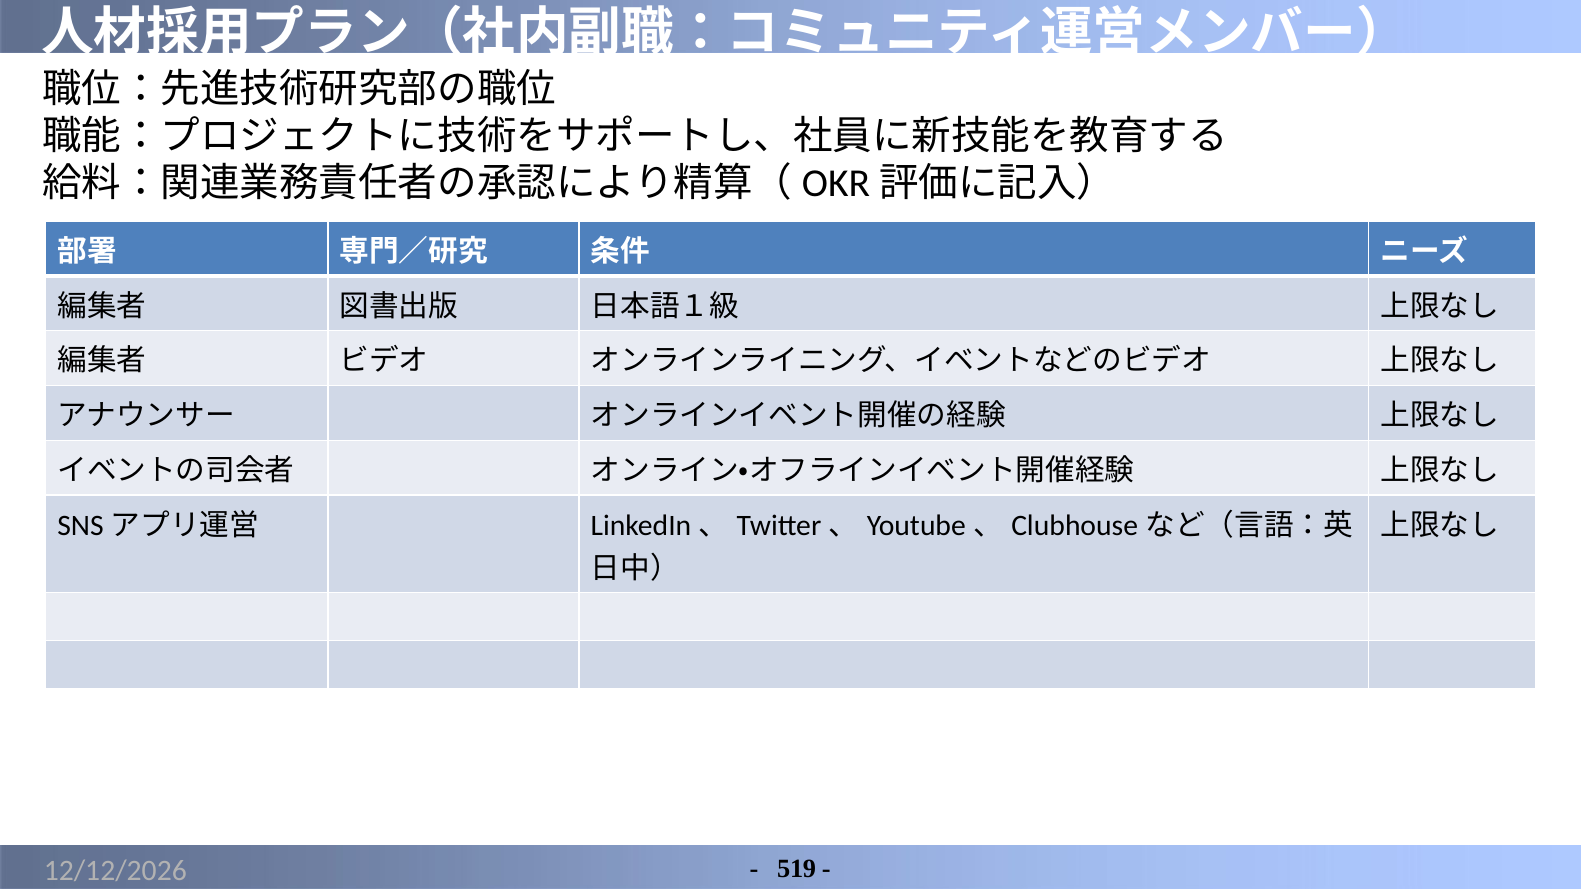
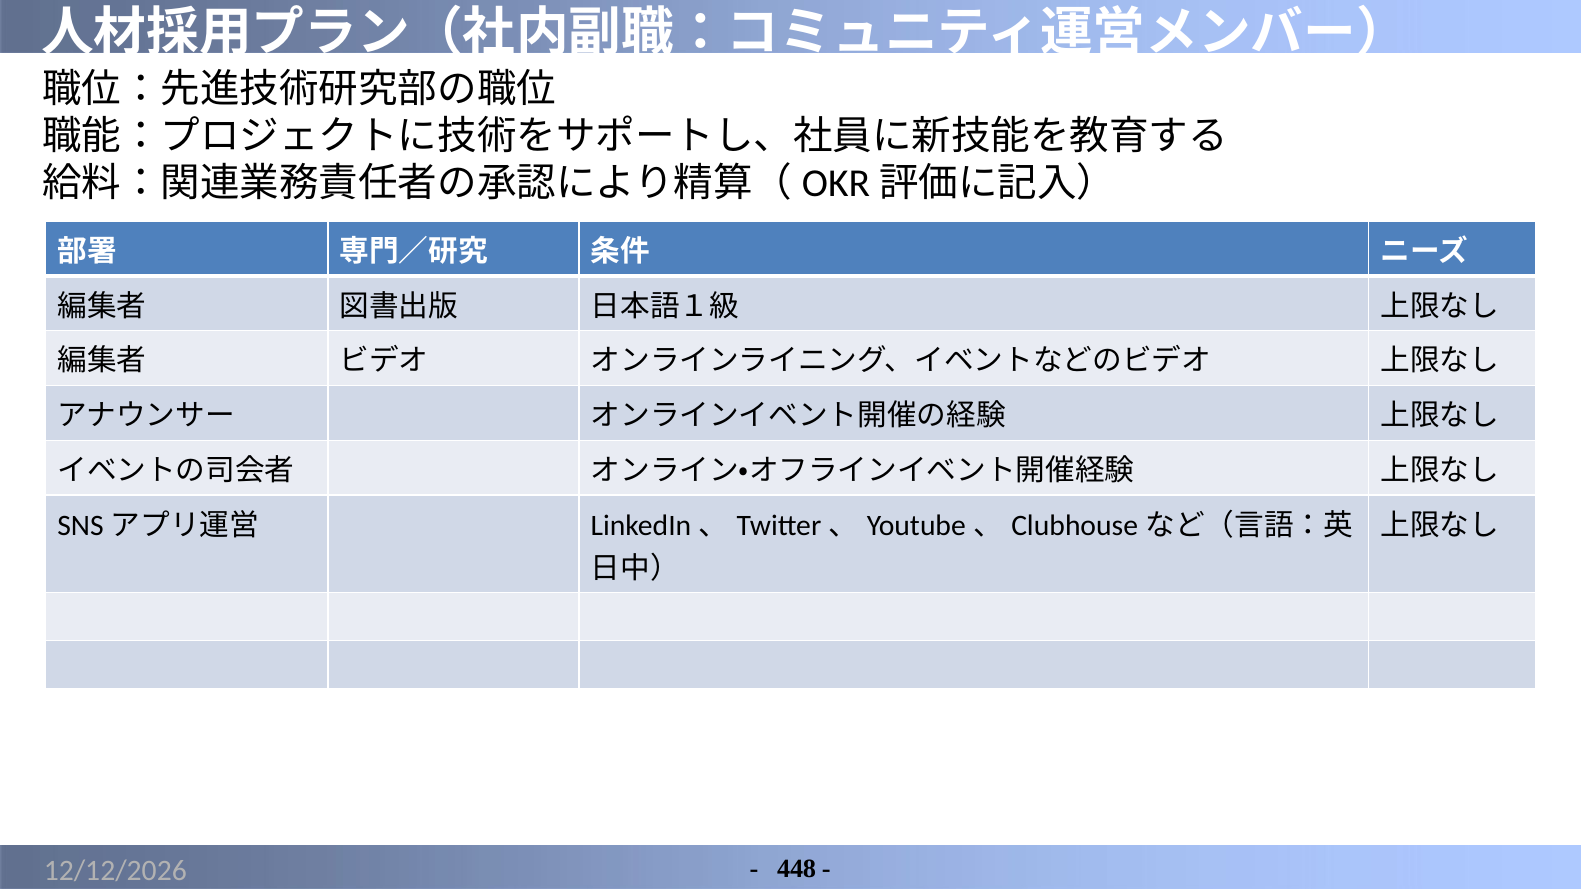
519: 519 -> 448 (797, 869)
